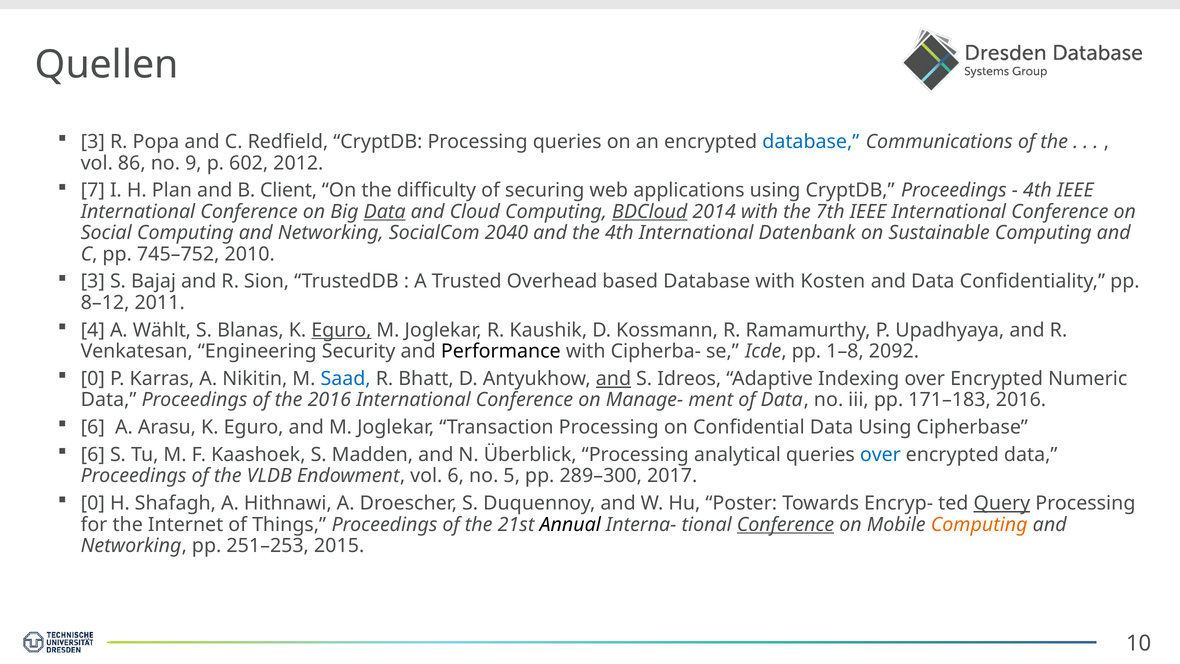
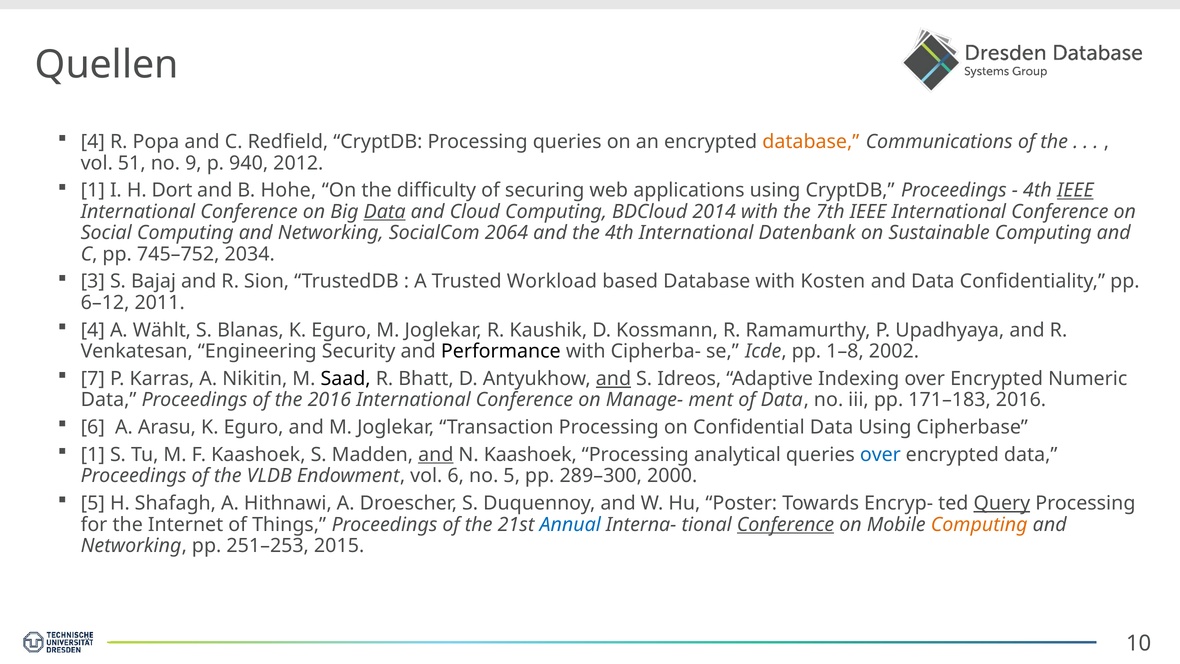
3: 3 -> 4 (93, 142)
database colour: blue -> orange (811, 142)
86: 86 -> 51 (132, 163)
602: 602 -> 940 (249, 163)
7: 7 -> 1 (93, 190)
Plan: Plan -> Dort (172, 190)
Client: Client -> Hohe (288, 190)
IEEE underline: none -> present (1075, 190)
BDCloud underline: present -> none (650, 212)
2040: 2040 -> 2064 (506, 233)
2010: 2010 -> 2034 (250, 254)
Overhead: Overhead -> Workload (552, 281)
8–12: 8–12 -> 6–12 (105, 303)
Eguro underline: present -> none (341, 330)
2092: 2092 -> 2002 (894, 351)
0: 0 -> 7 (93, 379)
Saad colour: blue -> black (346, 379)
6: 6 -> 1 (93, 455)
and underline: none -> present (436, 455)
N Überblick: Überblick -> Kaashoek (530, 455)
2017: 2017 -> 2000 (672, 476)
0: 0 -> 5 (93, 503)
Annual colour: black -> blue (570, 524)
